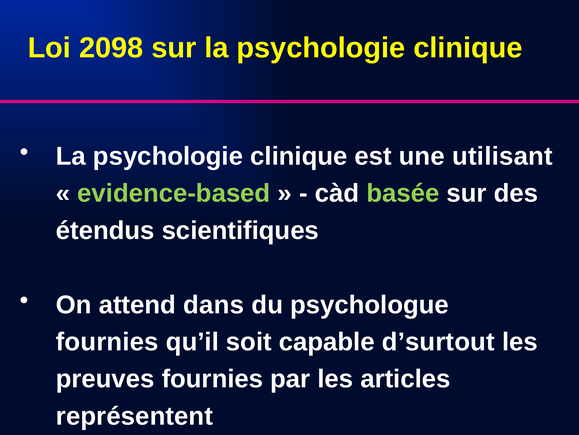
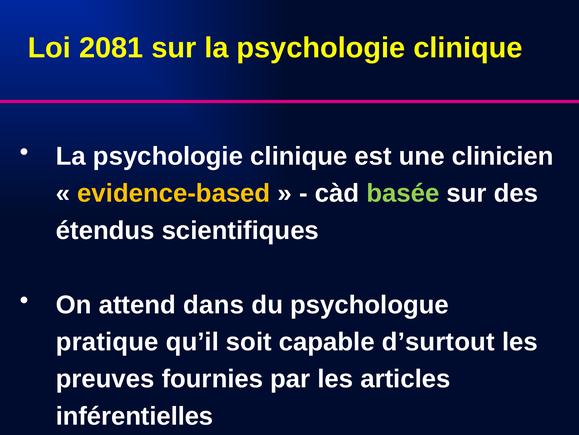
2098: 2098 -> 2081 (111, 48)
utilisant: utilisant -> clinicien (503, 156)
evidence-based colour: light green -> yellow (174, 193)
fournies: fournies -> pratique (107, 341)
représentent: représentent -> inférentielles (135, 416)
